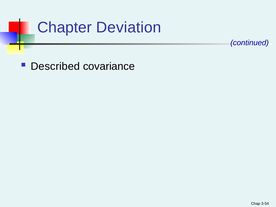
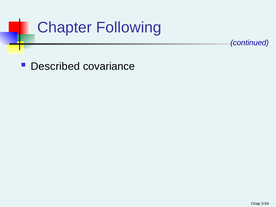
Deviation: Deviation -> Following (129, 27)
